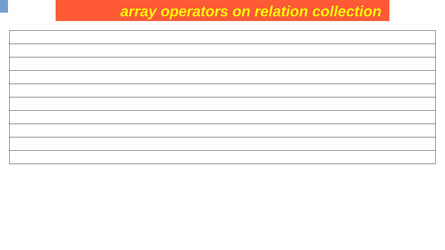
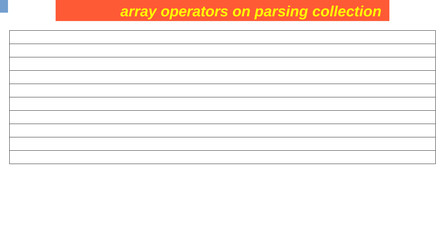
relation: relation -> parsing (281, 12)
